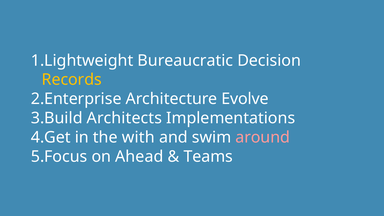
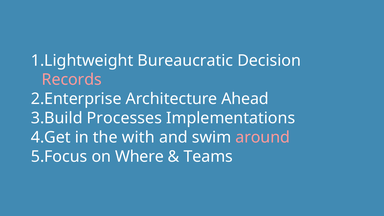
Records colour: yellow -> pink (72, 80)
Evolve: Evolve -> Ahead (245, 99)
Architects: Architects -> Processes (124, 118)
Ahead: Ahead -> Where (139, 156)
